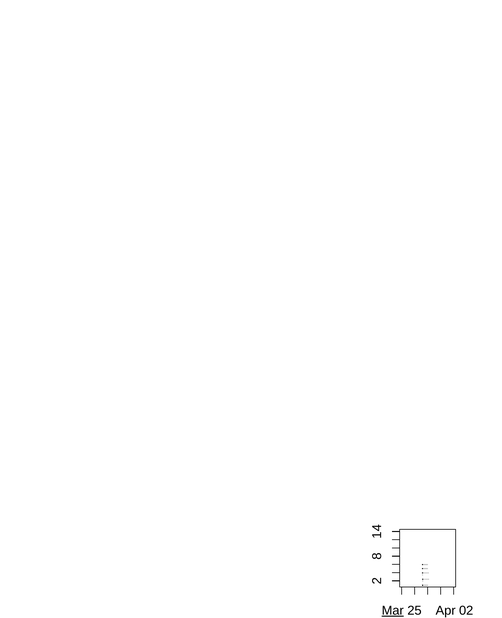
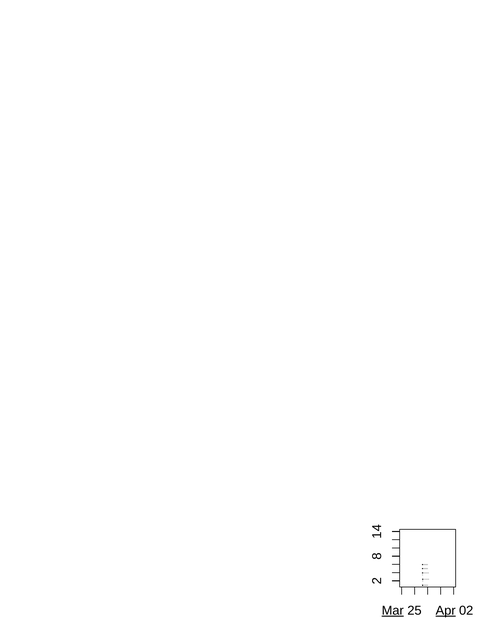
Apr underline: none -> present (446, 611)
